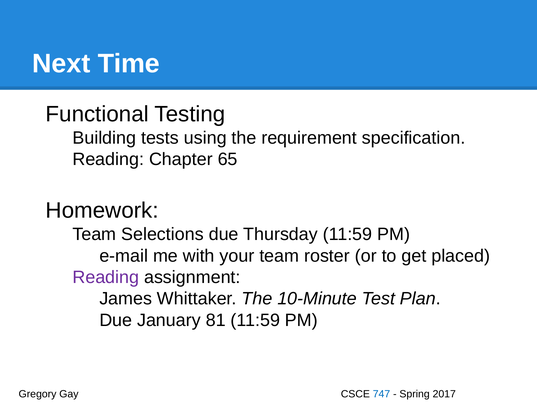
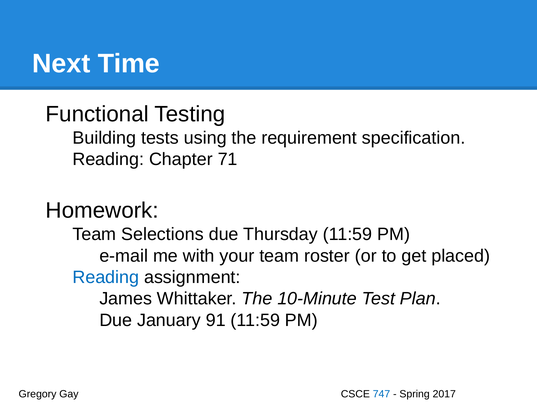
65: 65 -> 71 (228, 160)
Reading colour: purple -> blue (106, 278)
81: 81 -> 91 (216, 321)
